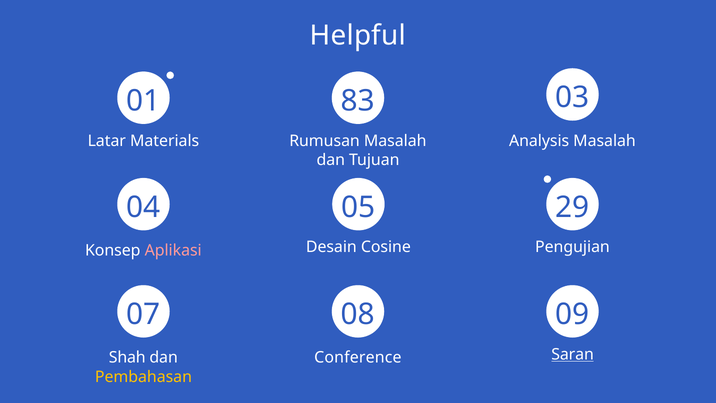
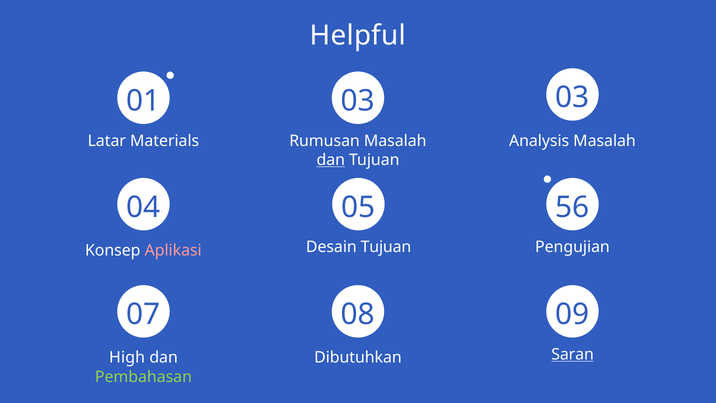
01 83: 83 -> 03 (358, 101)
dan underline: none -> present (331, 160)
29: 29 -> 56 (572, 207)
Desain Cosine: Cosine -> Tujuan (386, 247)
Shah: Shah -> High (127, 357)
Conference: Conference -> Dibutuhkan (358, 357)
Pembahasan colour: yellow -> light green (143, 377)
